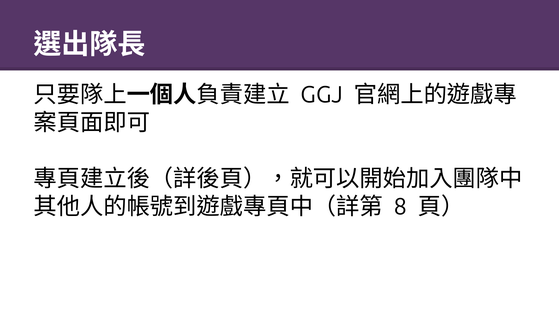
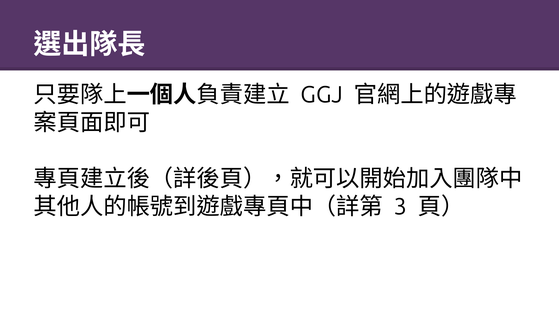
8: 8 -> 3 (400, 206)
